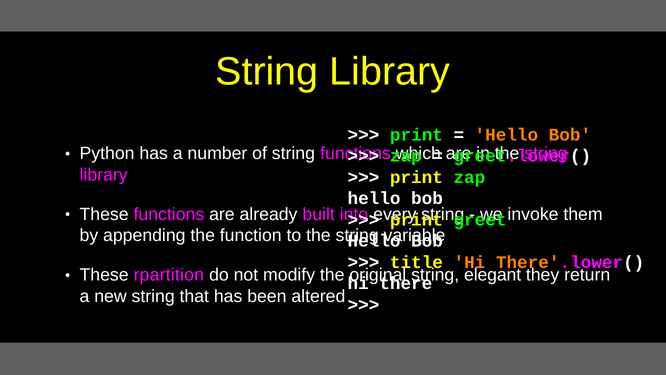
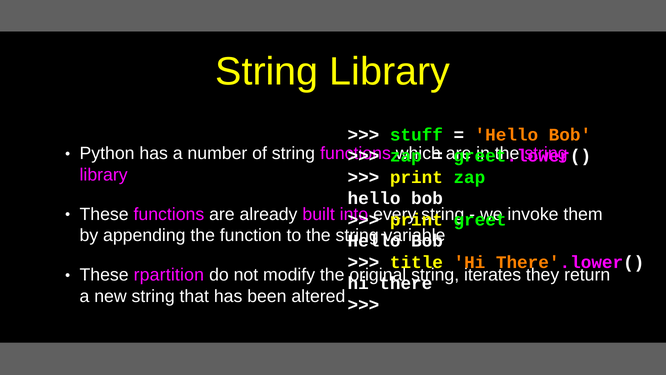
print: print -> stuff (416, 135)
elegant: elegant -> iterates (493, 275)
